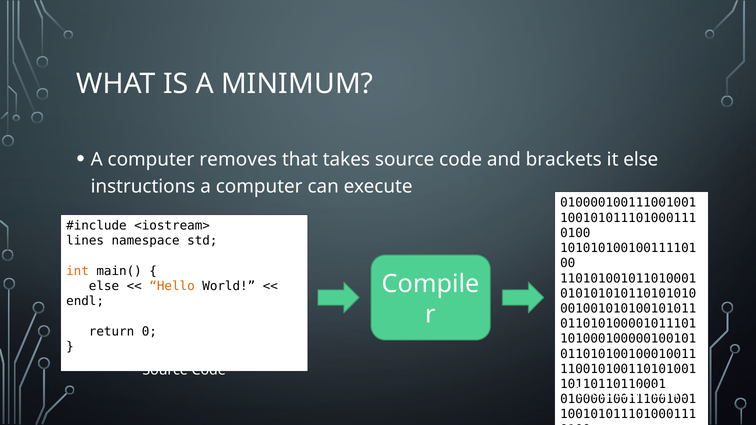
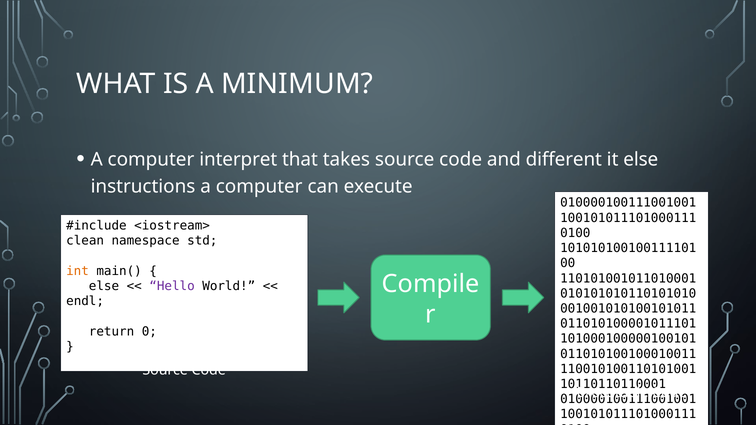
removes: removes -> interpret (238, 160)
brackets: brackets -> different (564, 160)
lines: lines -> clean (85, 241)
Hello colour: orange -> purple (172, 286)
